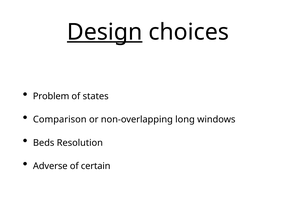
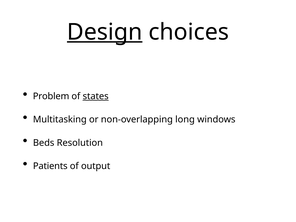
states underline: none -> present (96, 96)
Comparison: Comparison -> Multitasking (60, 120)
Adverse: Adverse -> Patients (50, 166)
certain: certain -> output (96, 166)
